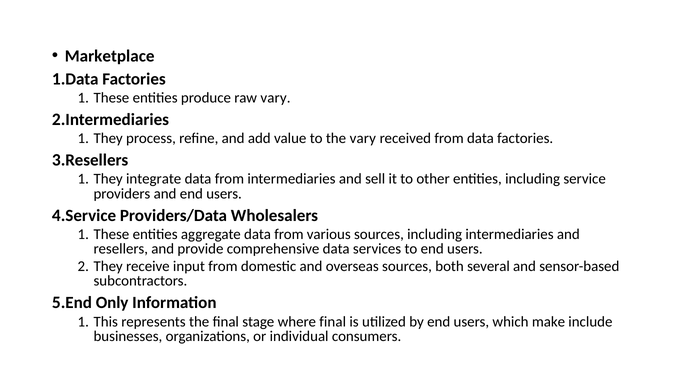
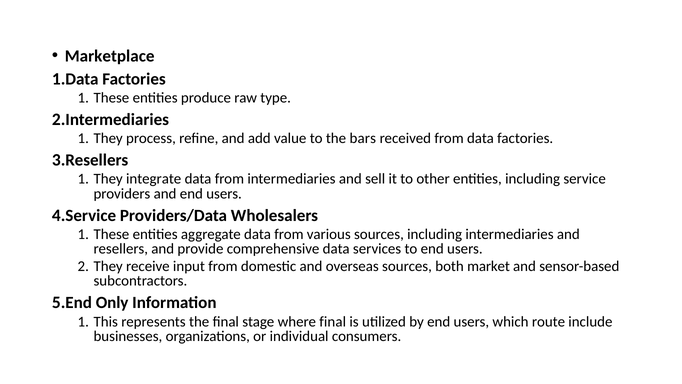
raw vary: vary -> type (276, 98)
the vary: vary -> bars (363, 138)
several: several -> market (489, 266)
make: make -> route (548, 321)
